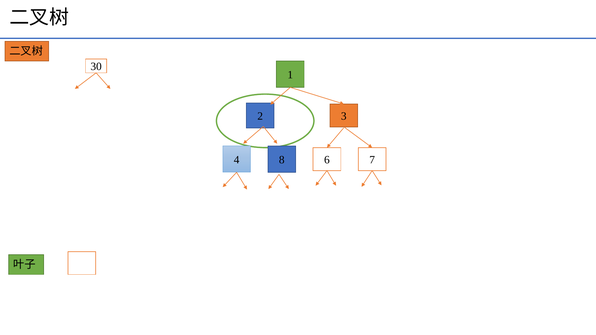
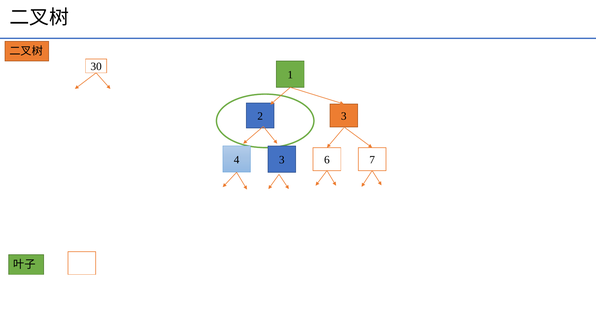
4 8: 8 -> 3 (282, 160)
